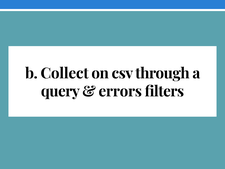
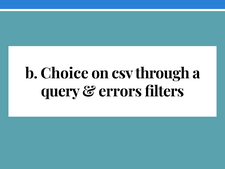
Collect: Collect -> Choice (65, 73)
